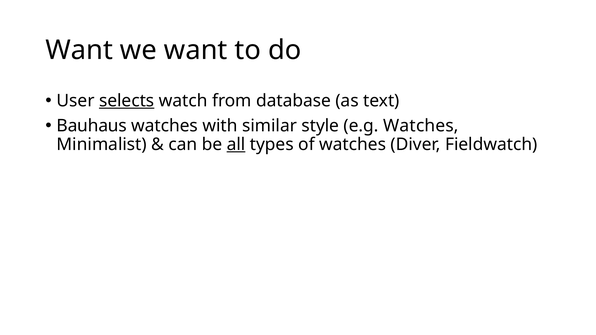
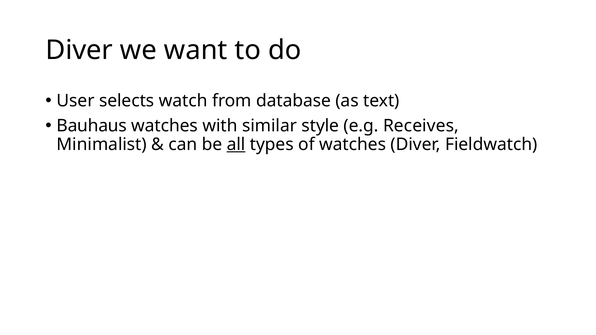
Want: Want -> Diver (79, 50)
selects underline: present -> none (127, 101)
e.g Watches: Watches -> Receives (421, 126)
